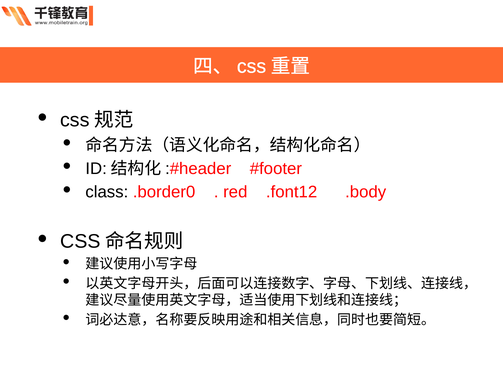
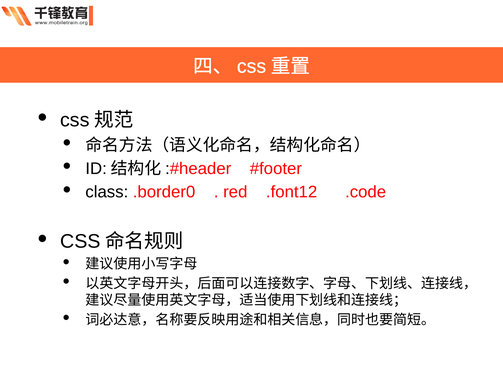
.body: .body -> .code (366, 192)
